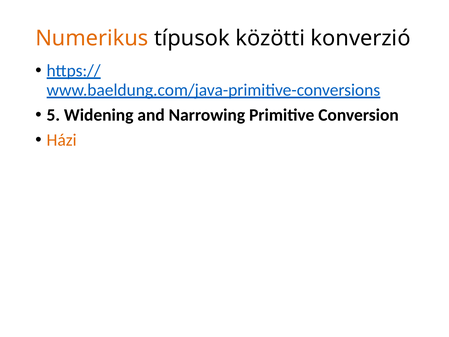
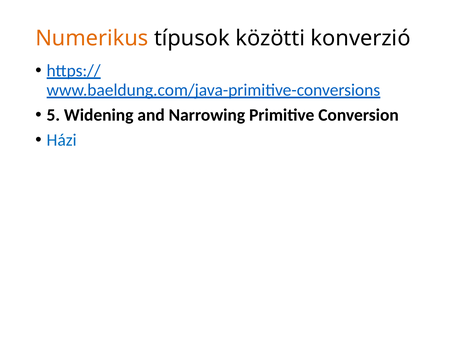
Házi colour: orange -> blue (62, 140)
